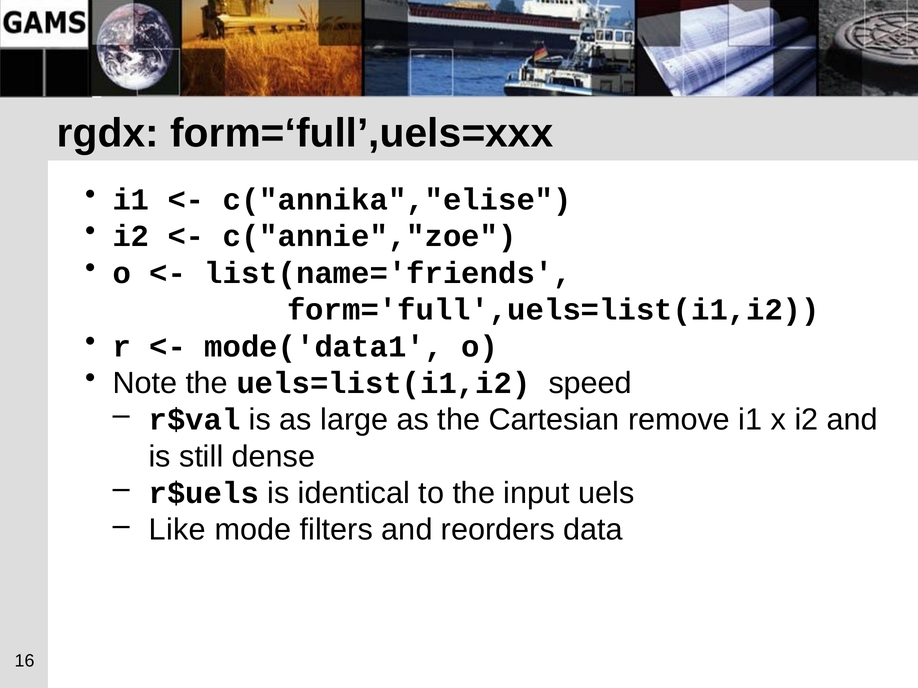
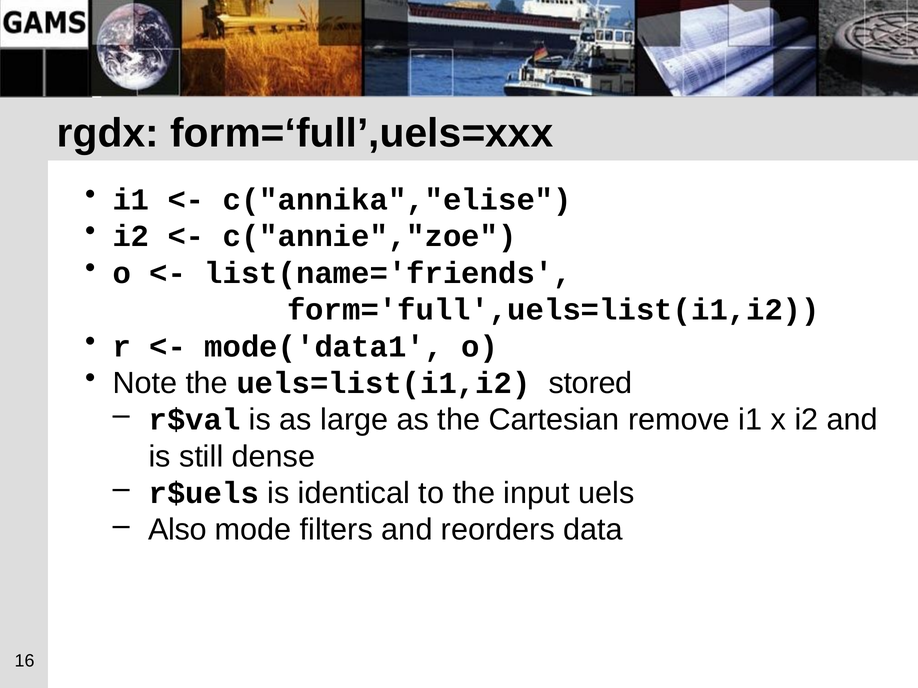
speed: speed -> stored (590, 383)
Like: Like -> Also (178, 530)
